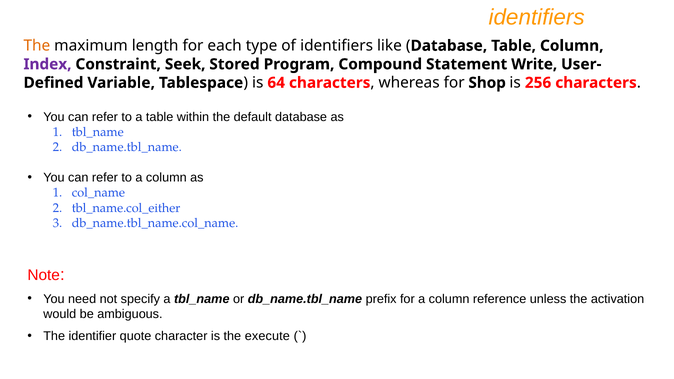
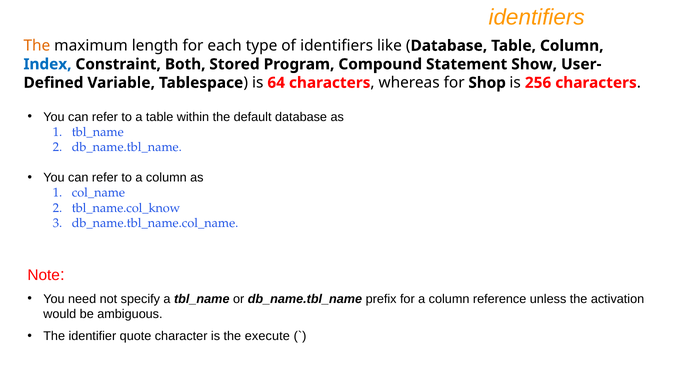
Index colour: purple -> blue (48, 64)
Seek: Seek -> Both (185, 64)
Write: Write -> Show (534, 64)
tbl_name.col_either: tbl_name.col_either -> tbl_name.col_know (126, 208)
